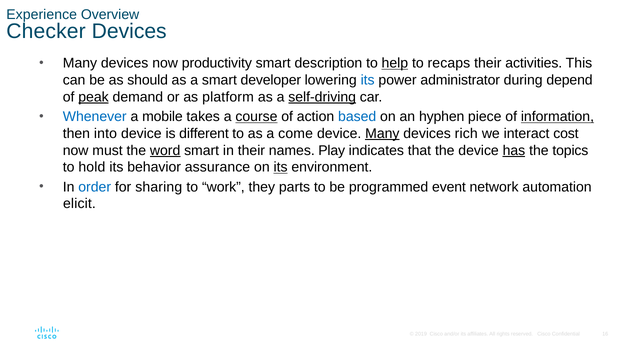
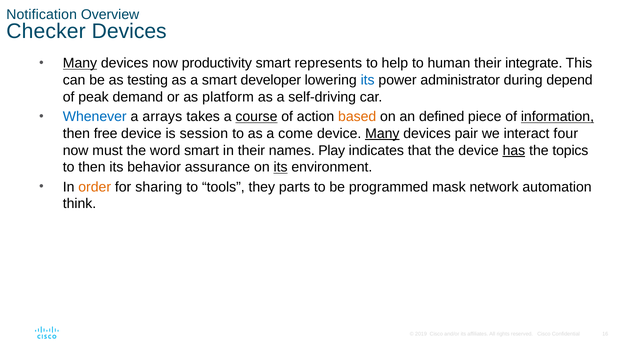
Experience: Experience -> Notification (42, 15)
Many underline: none -> present (80, 63)
description: description -> represents (328, 63)
help underline: present -> none (395, 63)
recaps: recaps -> human (449, 63)
activities: activities -> integrate (534, 63)
should: should -> testing (148, 80)
peak underline: present -> none (93, 97)
self-driving underline: present -> none (322, 97)
mobile: mobile -> arrays (162, 116)
based colour: blue -> orange (357, 116)
hyphen: hyphen -> defined (442, 116)
into: into -> free (106, 133)
different: different -> session (204, 133)
rich: rich -> pair (466, 133)
cost: cost -> four (566, 133)
word underline: present -> none (165, 150)
to hold: hold -> then (92, 167)
order colour: blue -> orange (95, 187)
work: work -> tools (223, 187)
event: event -> mask (449, 187)
elicit: elicit -> think (80, 204)
